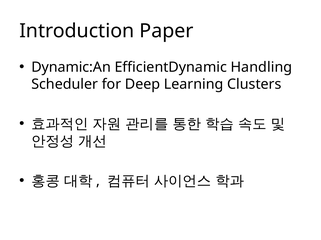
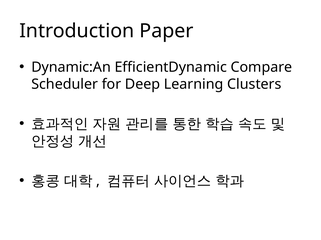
Handling: Handling -> Compare (261, 67)
